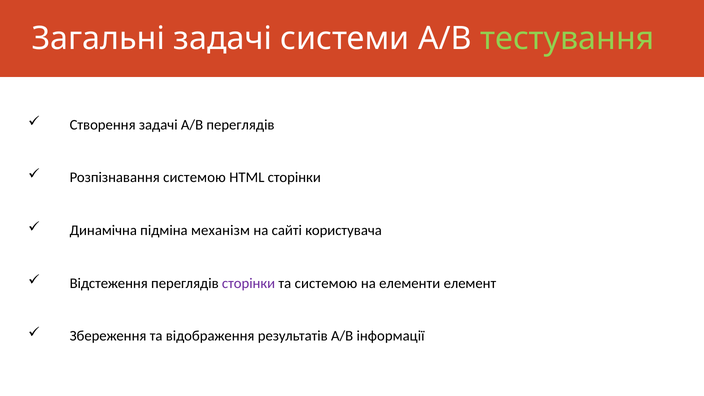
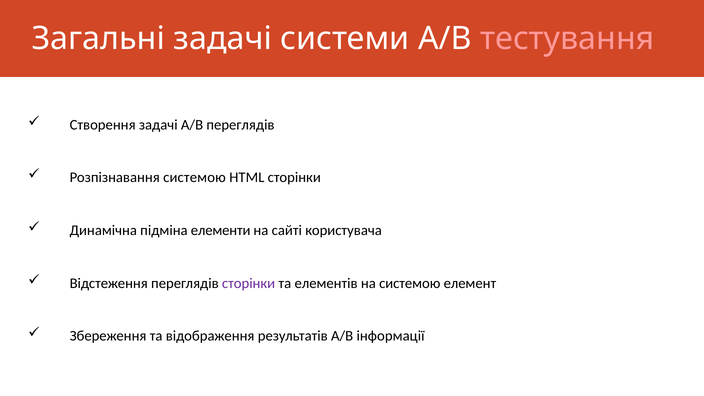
тестування colour: light green -> pink (567, 38)
механізм: механізм -> елементи (221, 230)
та системою: системою -> елементів (326, 283)
на елементи: елементи -> системою (410, 283)
